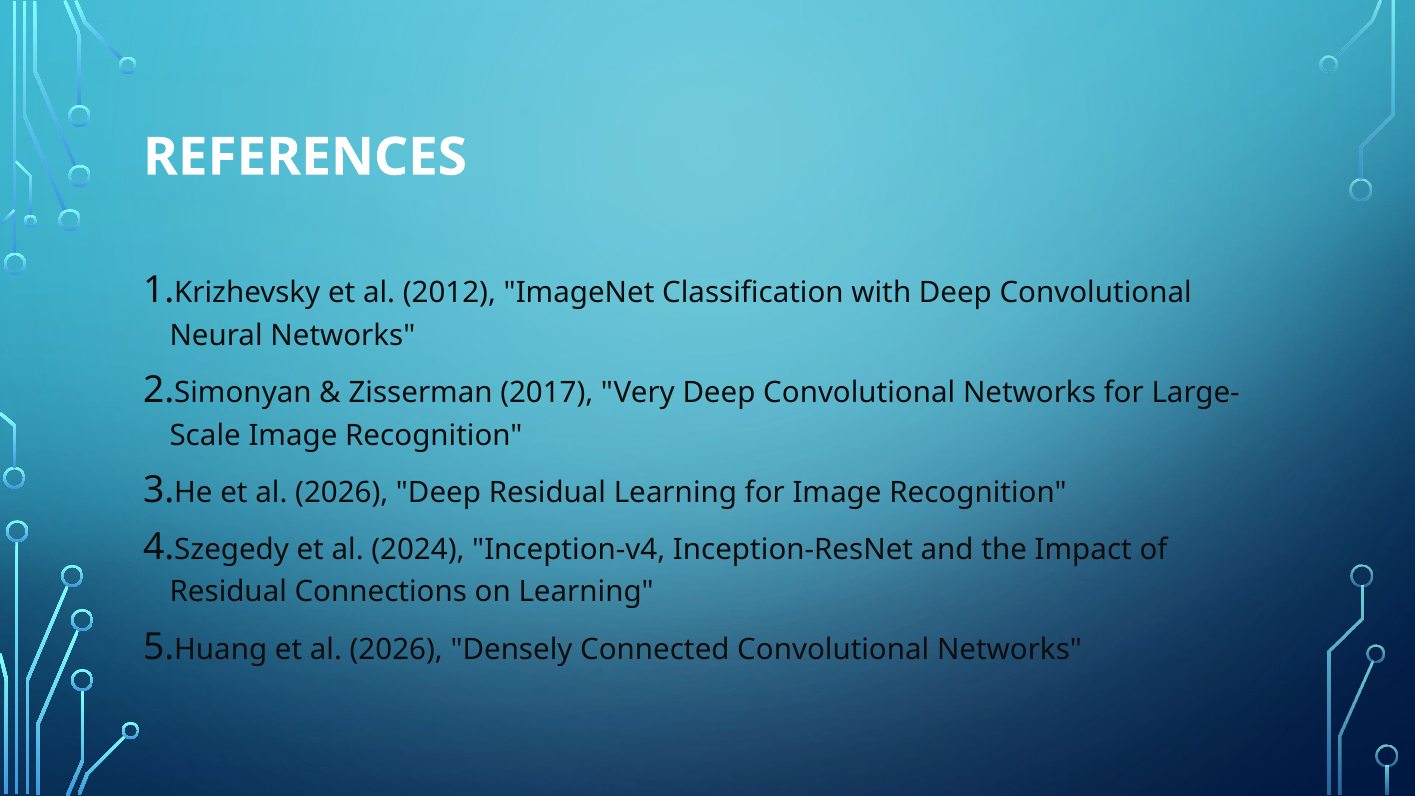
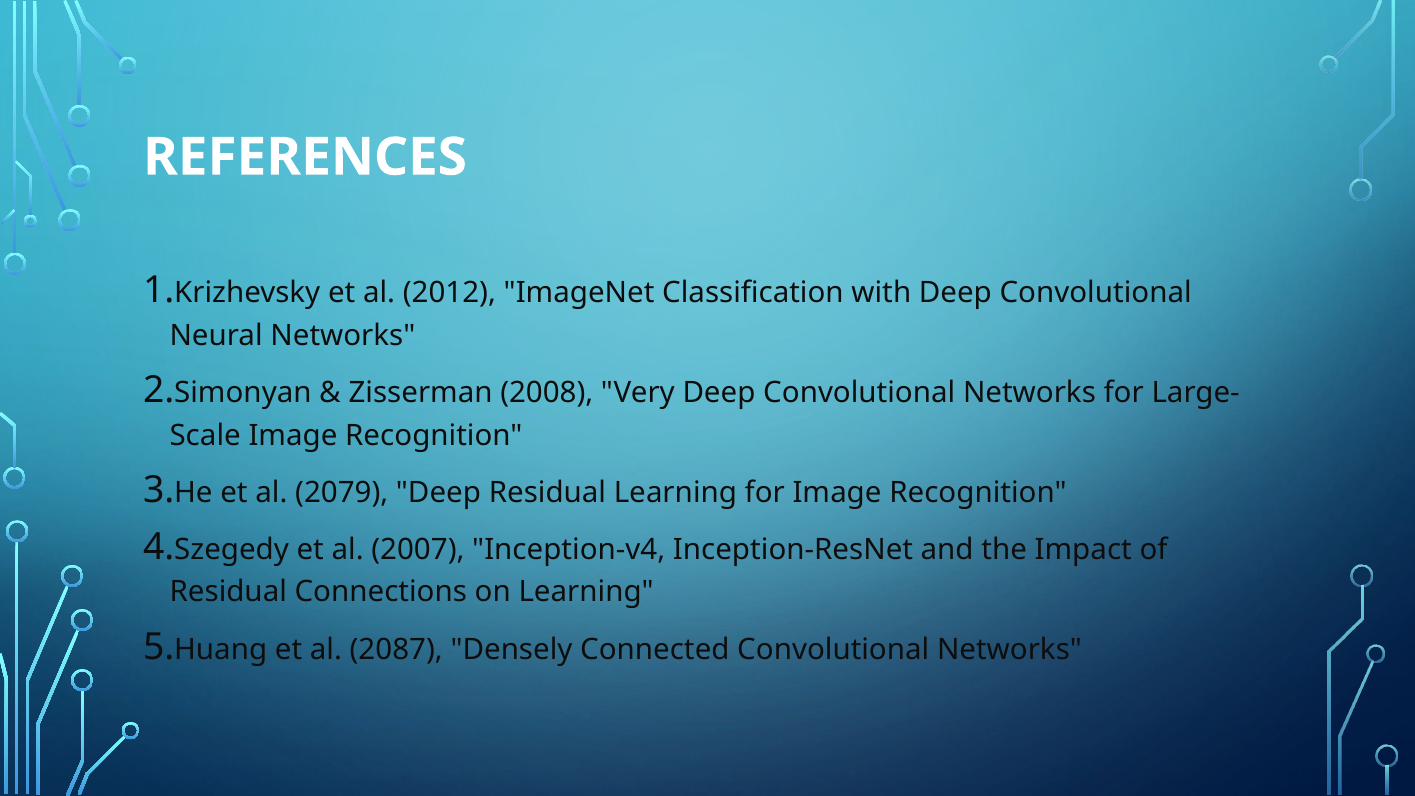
2017: 2017 -> 2008 (547, 393)
He et al 2026: 2026 -> 2079 (342, 493)
2024: 2024 -> 2007 (418, 550)
Huang et al 2026: 2026 -> 2087 (396, 649)
